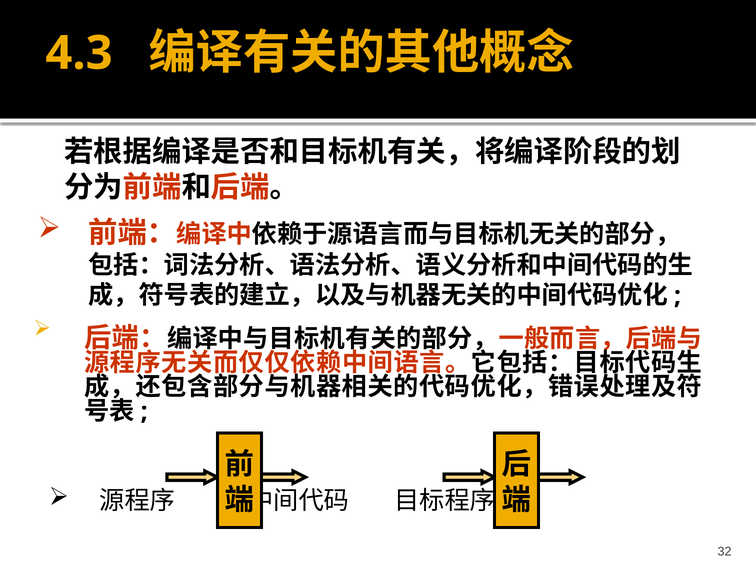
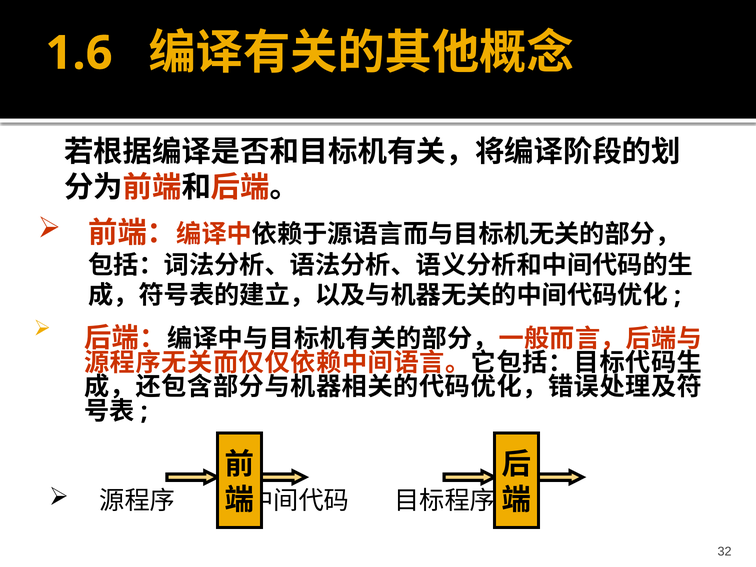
4.3: 4.3 -> 1.6 (79, 53)
